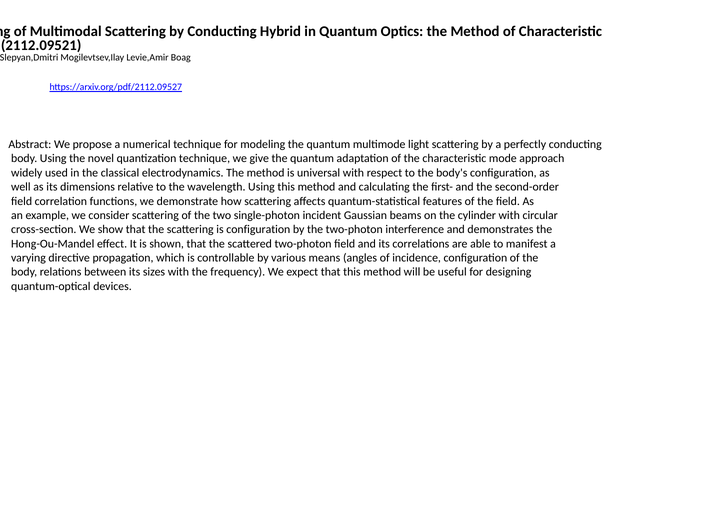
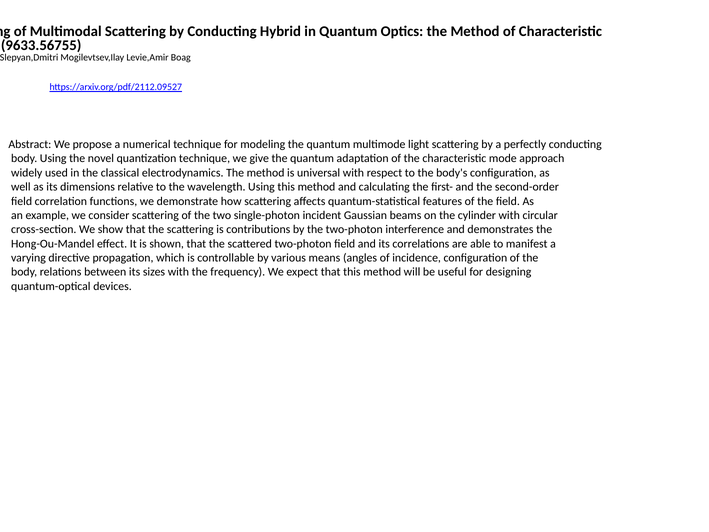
2112.09521: 2112.09521 -> 9633.56755 (41, 45)
is configuration: configuration -> contributions (258, 229)
